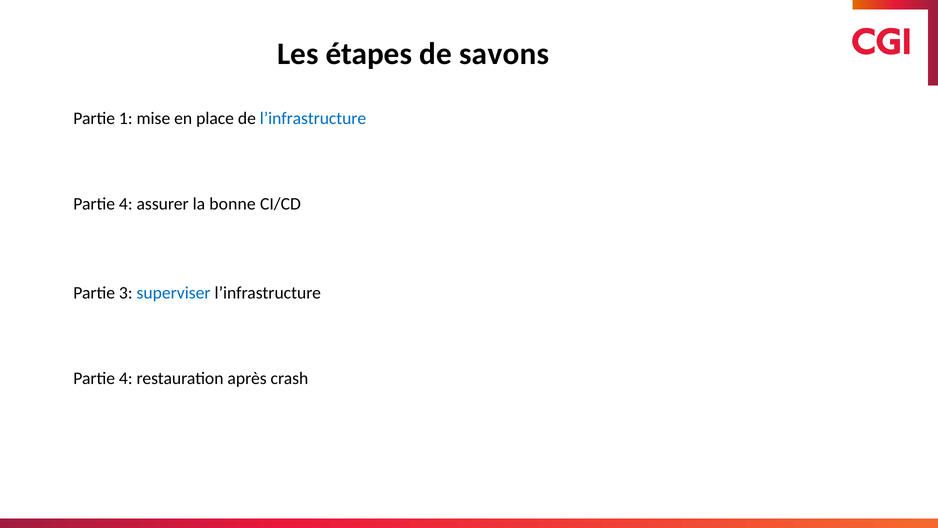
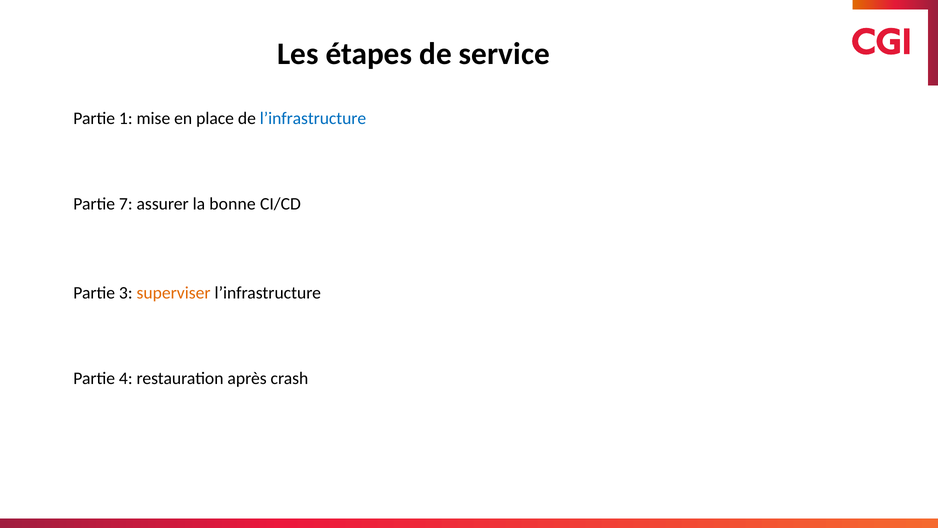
savons: savons -> service (504, 54)
4: 4 -> 7 (126, 204)
superviser colour: blue -> orange (174, 293)
